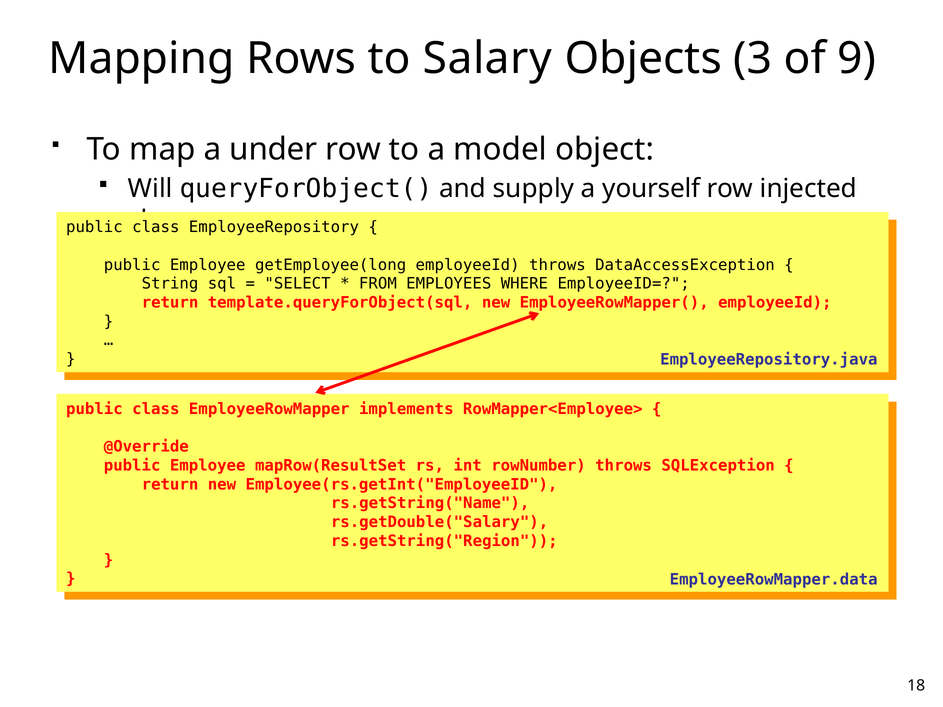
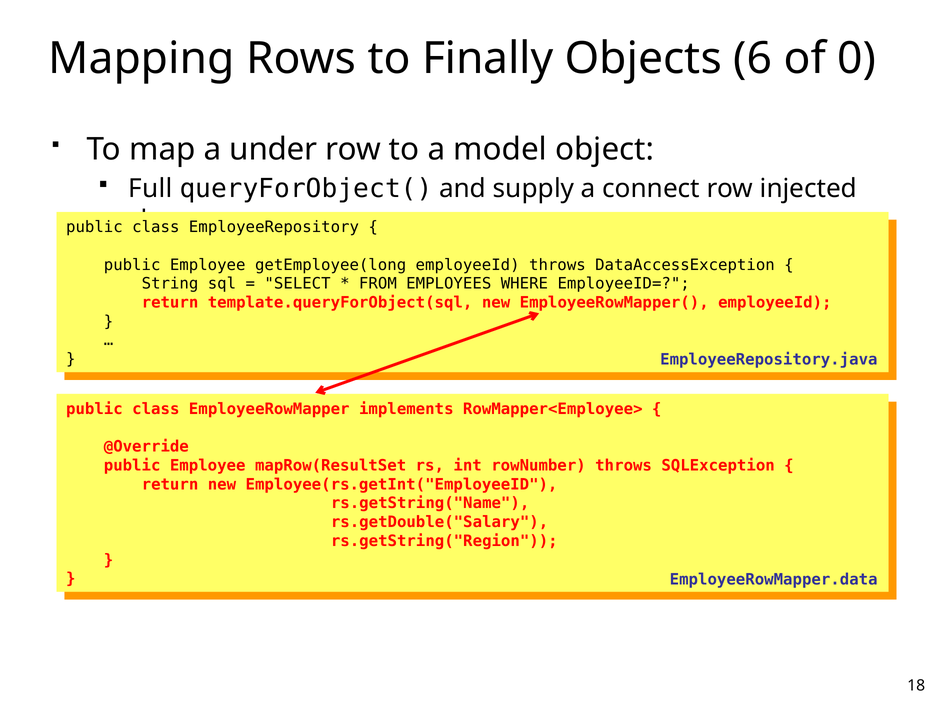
Salary: Salary -> Finally (488, 59)
3: 3 -> 6 (753, 59)
9: 9 -> 0 (857, 59)
Will: Will -> Full (150, 189)
yourself: yourself -> connect (651, 189)
